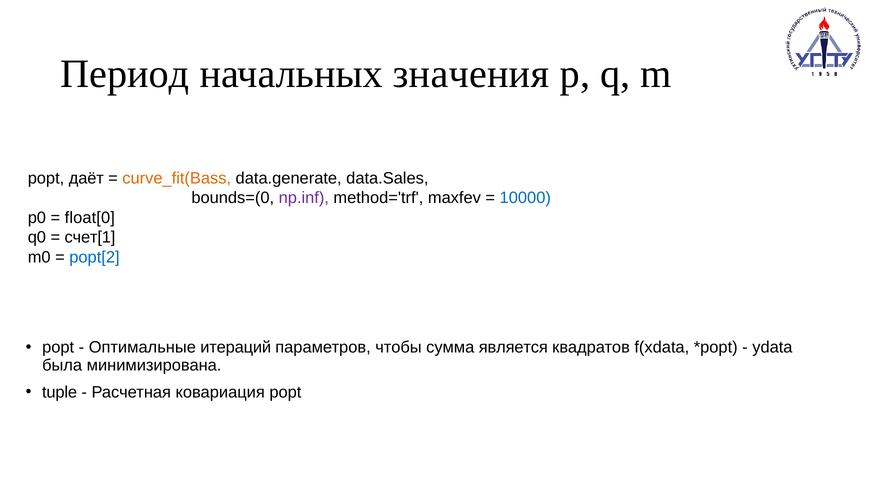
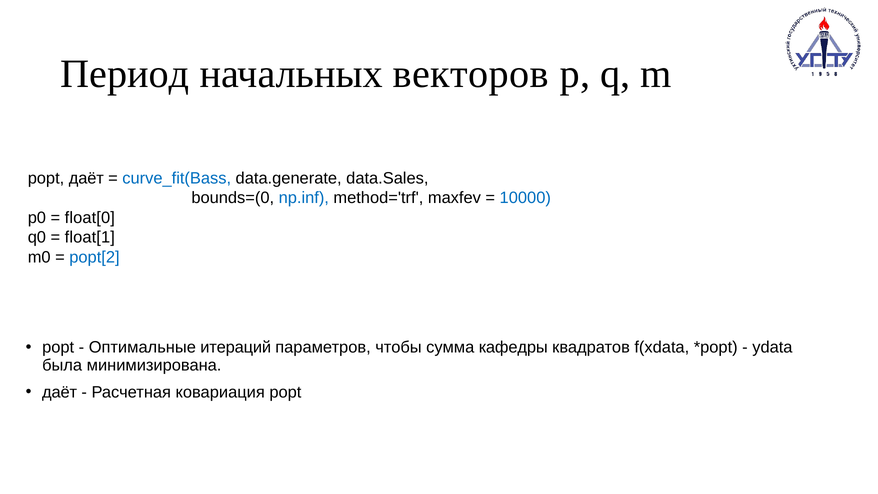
значения: значения -> векторов (471, 74)
curve_fit(Bass colour: orange -> blue (177, 178)
np.inf colour: purple -> blue (304, 198)
счет[1: счет[1 -> float[1 (90, 237)
является: является -> кафедры (513, 347)
tuple: tuple -> даёт (60, 392)
